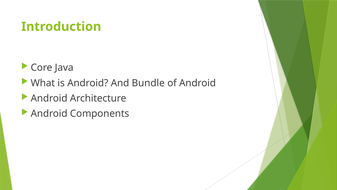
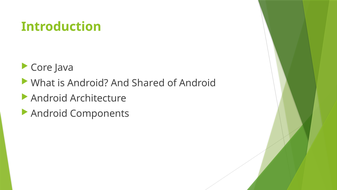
Bundle: Bundle -> Shared (148, 83)
